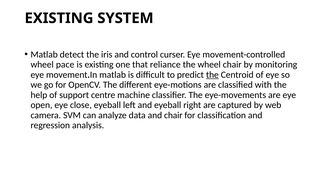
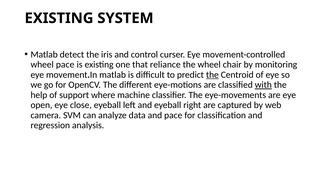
with underline: none -> present (263, 85)
centre: centre -> where (103, 95)
and chair: chair -> pace (173, 115)
